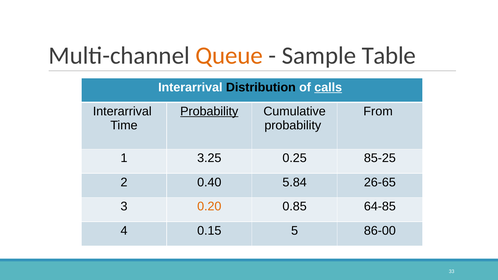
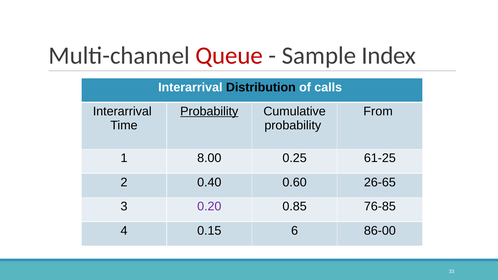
Queue colour: orange -> red (229, 56)
Table: Table -> Index (389, 56)
calls underline: present -> none (328, 87)
3.25: 3.25 -> 8.00 (209, 158)
85-25: 85-25 -> 61-25 (380, 158)
5.84: 5.84 -> 0.60 (295, 182)
0.20 colour: orange -> purple (209, 207)
64-85: 64-85 -> 76-85 (380, 207)
5: 5 -> 6 (295, 231)
